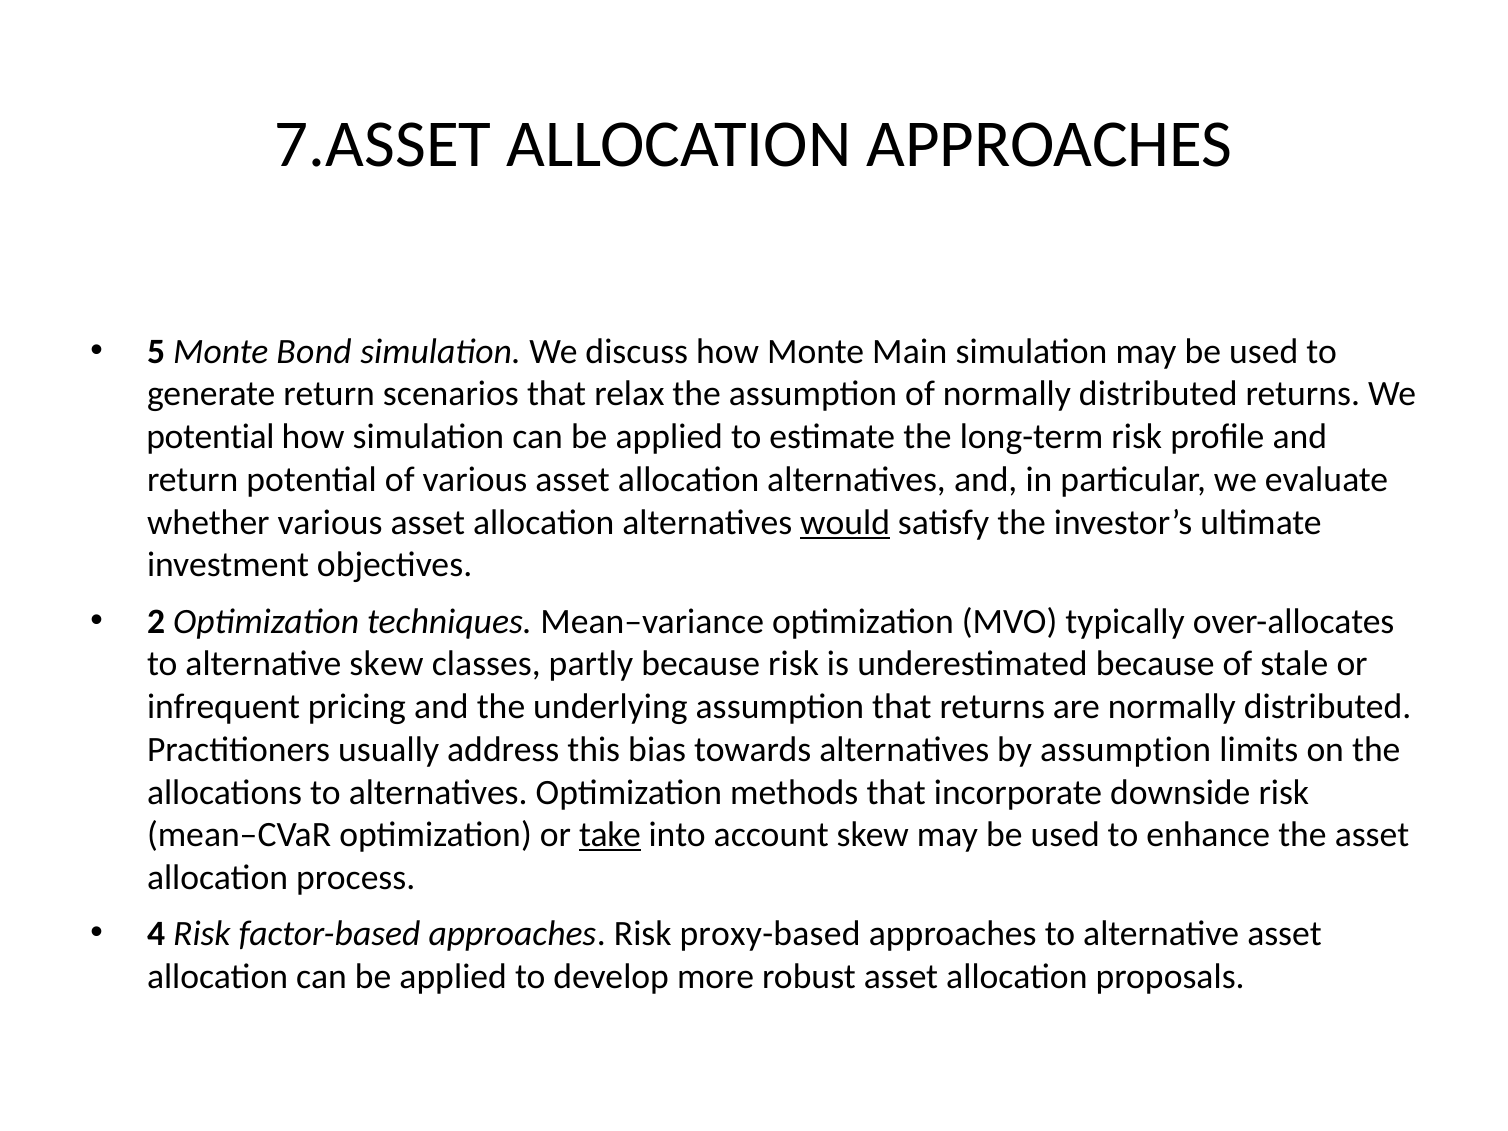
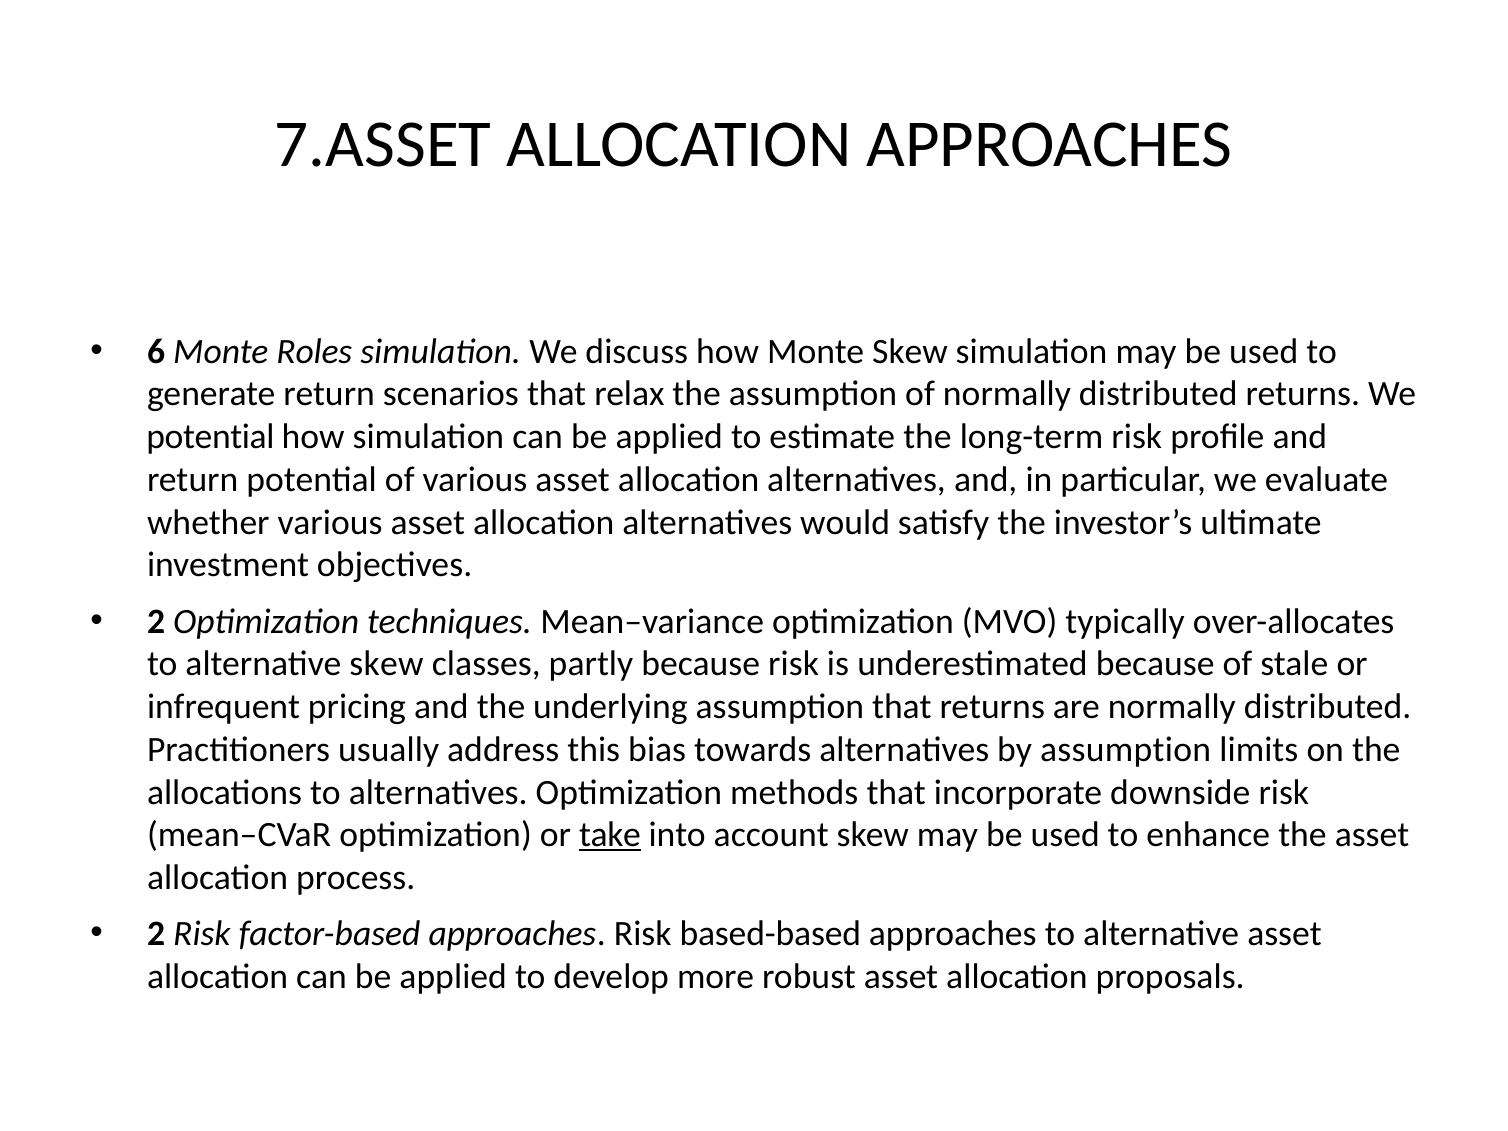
5: 5 -> 6 (156, 351)
Bond: Bond -> Roles (314, 351)
Monte Main: Main -> Skew (910, 351)
would underline: present -> none (845, 522)
4: 4 -> 2 (156, 934)
proxy-based: proxy-based -> based-based (770, 934)
